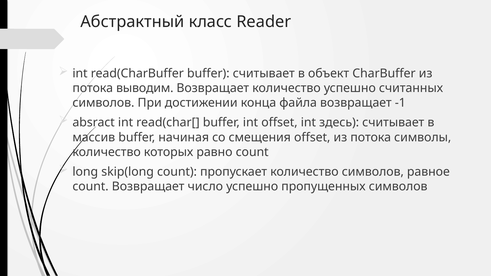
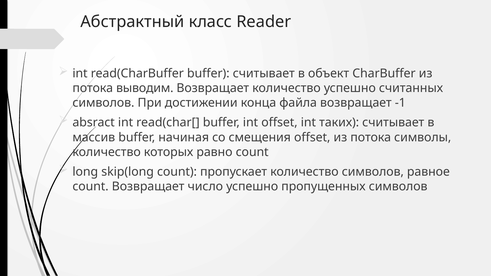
здесь: здесь -> таких (339, 123)
